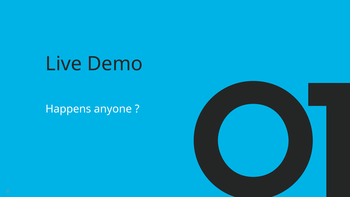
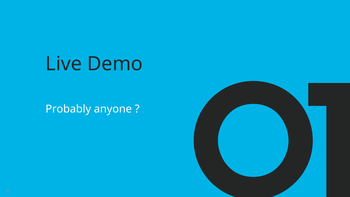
Happens: Happens -> Probably (68, 109)
